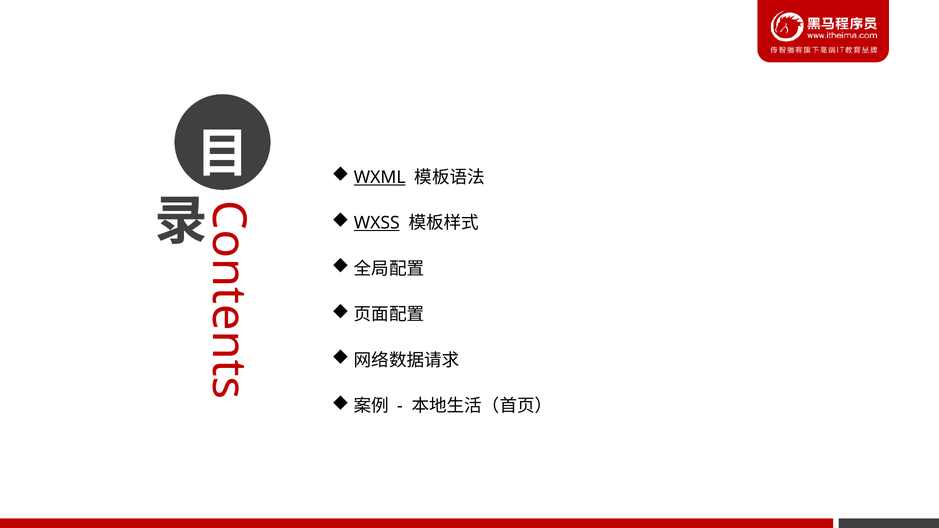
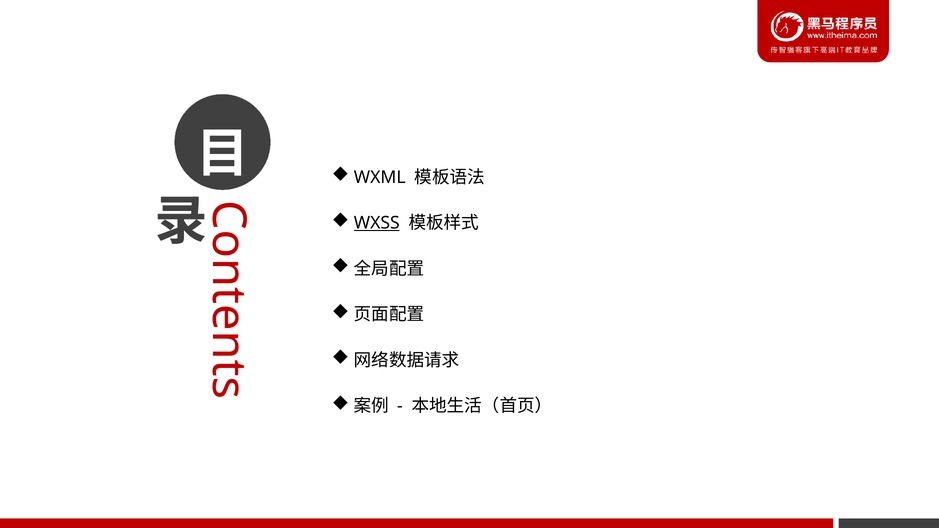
WXML underline: present -> none (380, 177)
